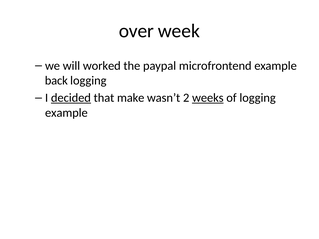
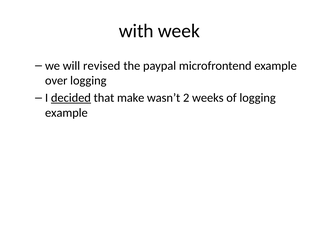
over: over -> with (136, 31)
worked: worked -> revised (102, 66)
back: back -> over (56, 81)
weeks underline: present -> none (208, 98)
